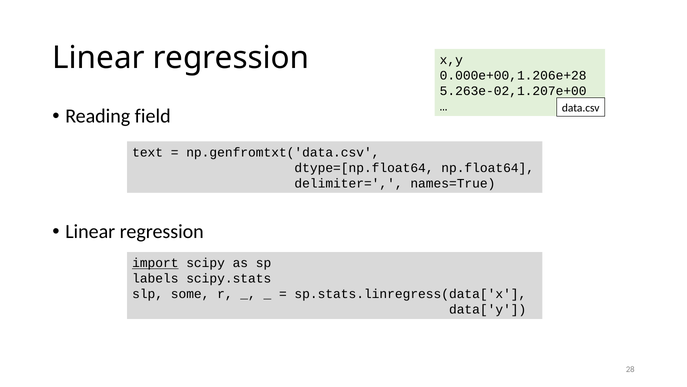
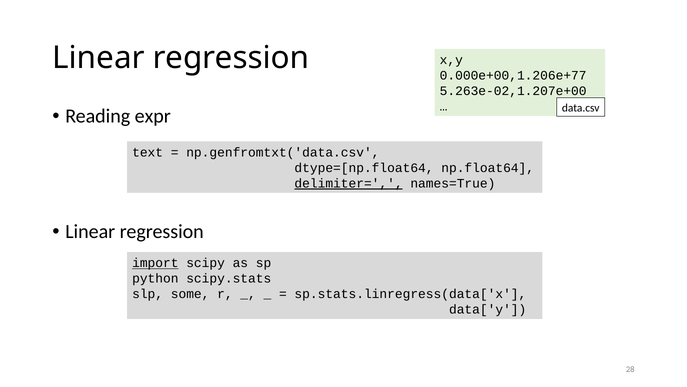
0.000e+00,1.206e+28: 0.000e+00,1.206e+28 -> 0.000e+00,1.206e+77 (513, 76)
field: field -> expr (153, 116)
delimiter= underline: none -> present (349, 183)
labels: labels -> python (155, 278)
